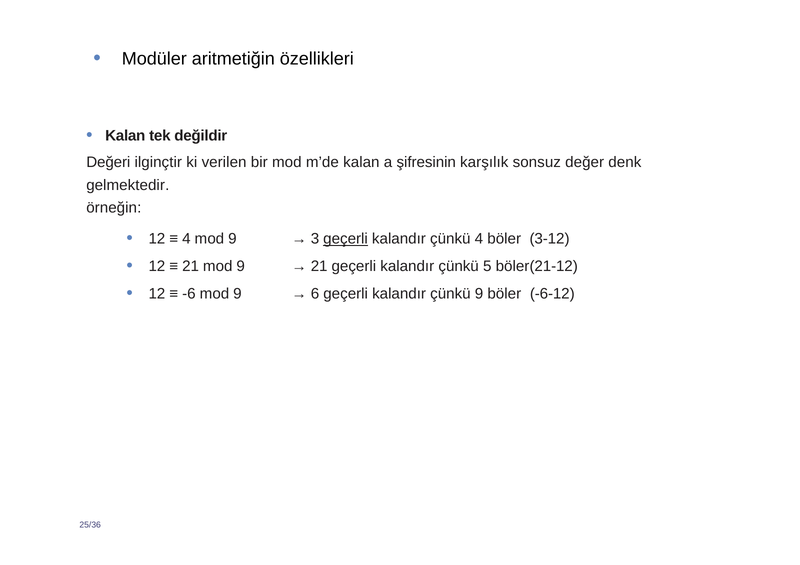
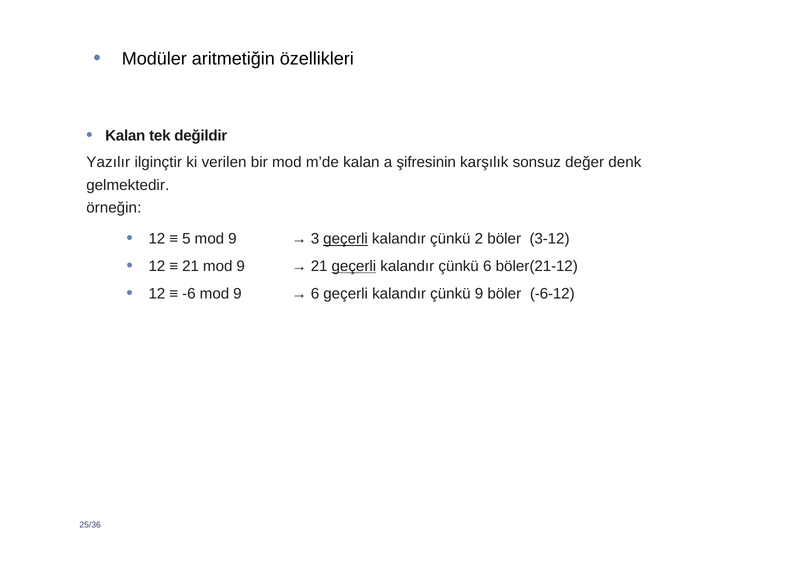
Değeri: Değeri -> Yazılır (108, 163)
4: 4 -> 5 (186, 239)
çünkü 4: 4 -> 2 (479, 239)
geçerli underline: none -> present (354, 266)
çünkü 5: 5 -> 6 (487, 266)
